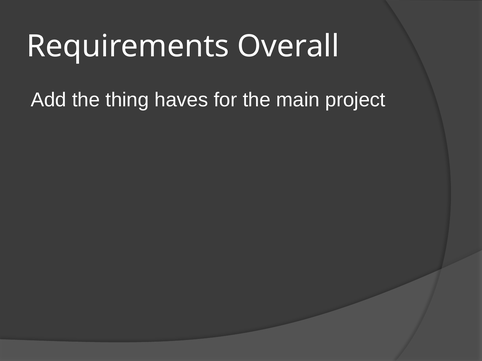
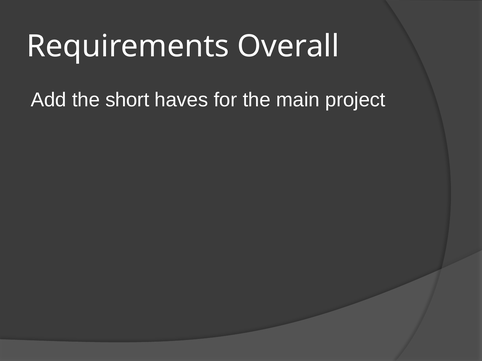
thing: thing -> short (127, 100)
